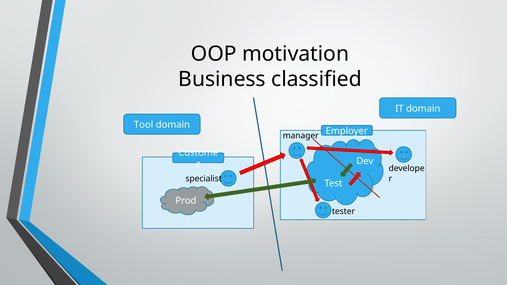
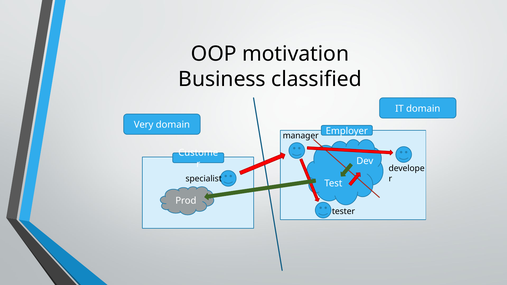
Tool: Tool -> Very (144, 125)
